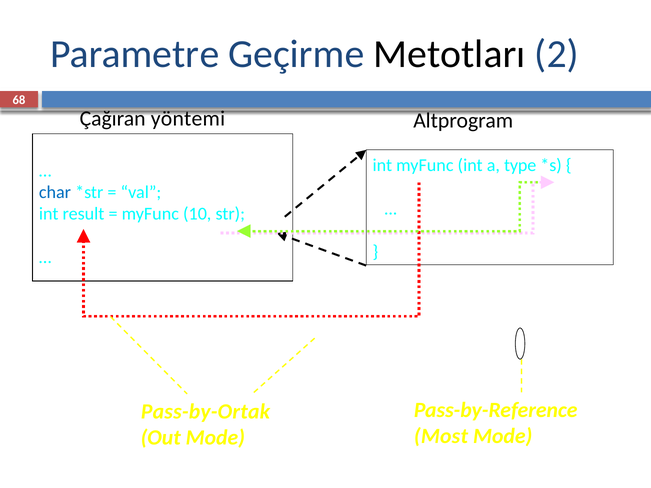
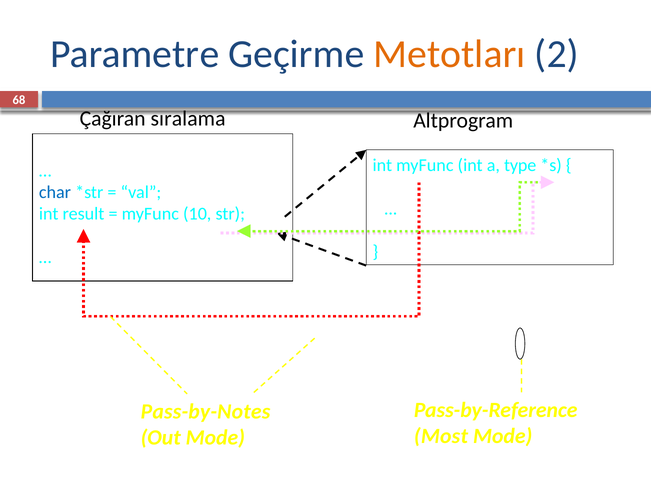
Metotları colour: black -> orange (449, 54)
yöntemi: yöntemi -> sıralama (188, 119)
Pass-by-Ortak: Pass-by-Ortak -> Pass-by-Notes (206, 412)
